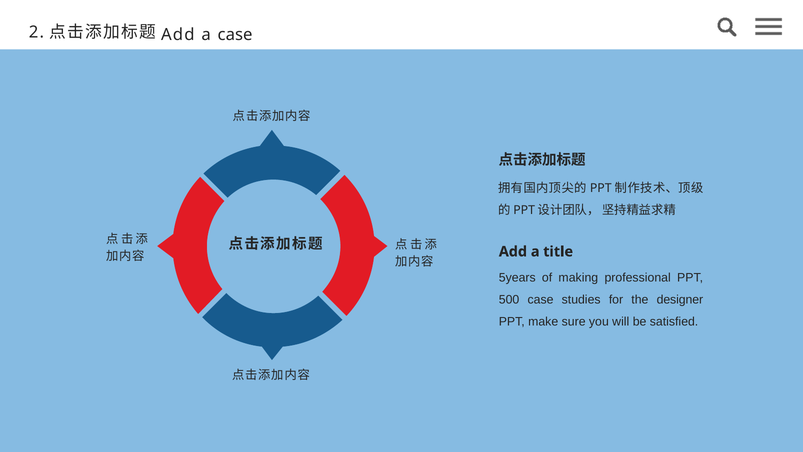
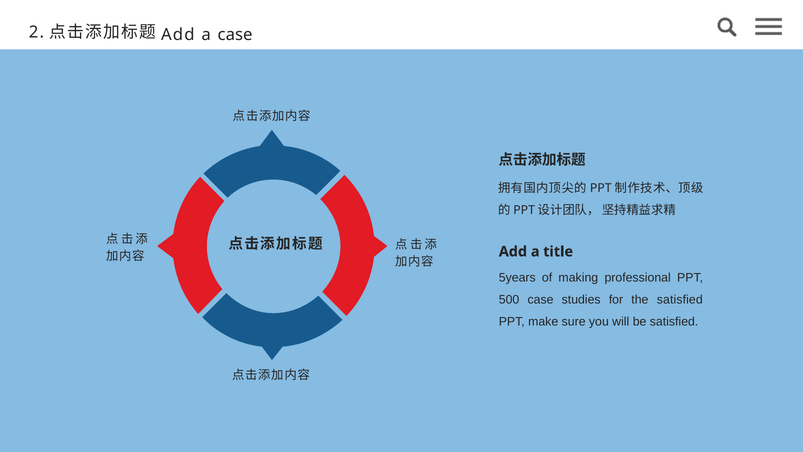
the designer: designer -> satisfied (680, 300)
